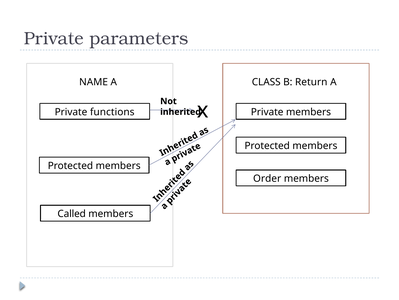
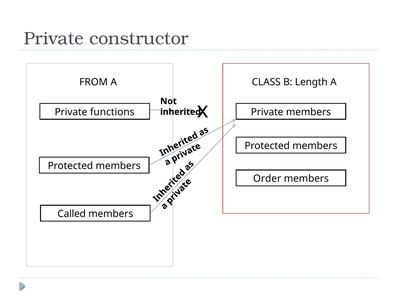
parameters: parameters -> constructor (139, 38)
NAME: NAME -> FROM (94, 82)
Return: Return -> Length (311, 82)
